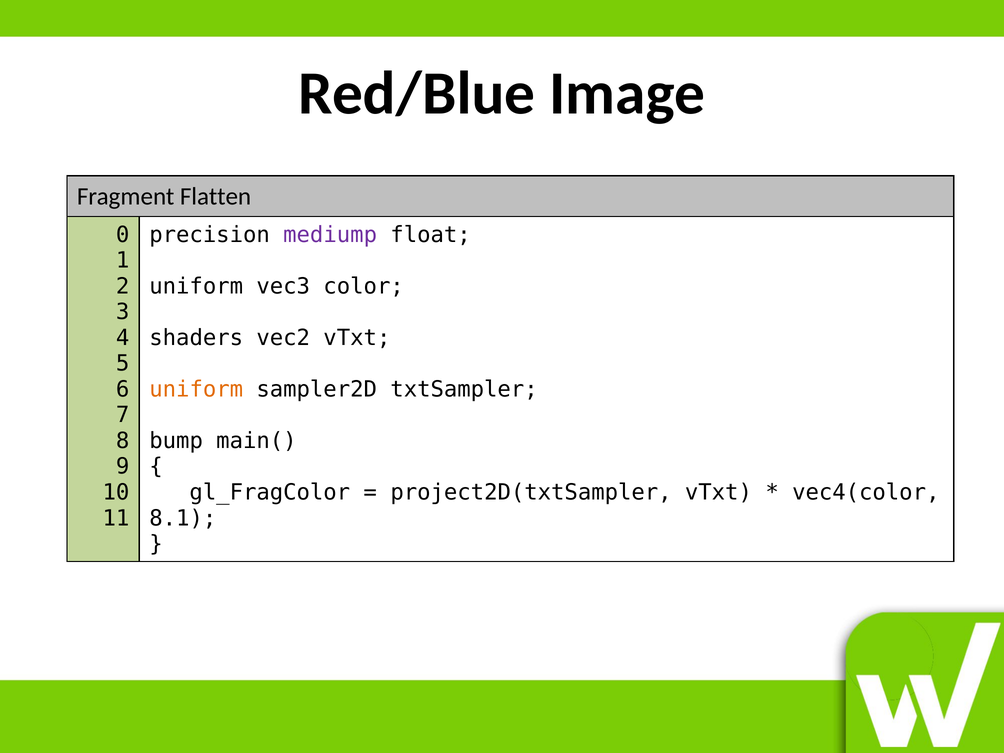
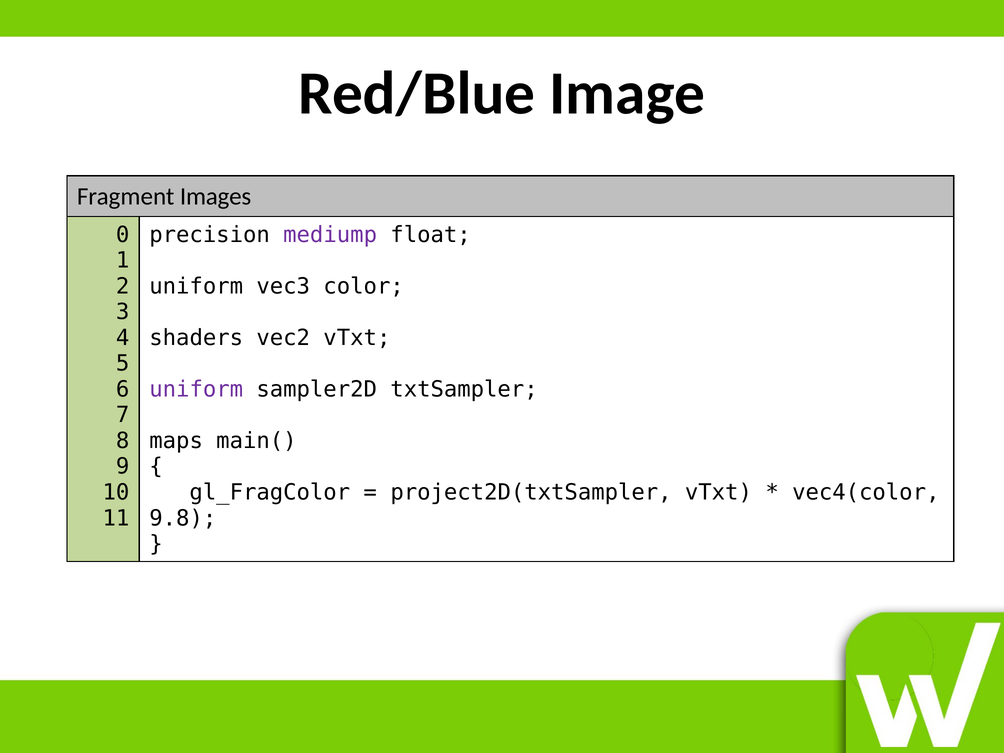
Flatten: Flatten -> Images (216, 196)
uniform colour: orange -> purple (196, 389)
bump: bump -> maps (176, 441)
8.1: 8.1 -> 9.8 (183, 518)
